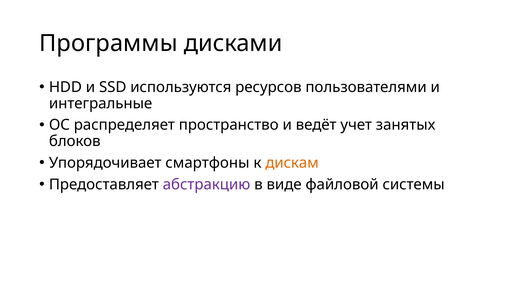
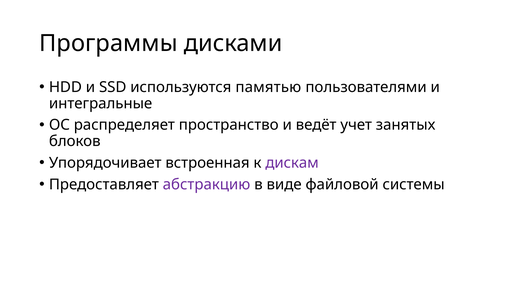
ресурсов: ресурсов -> памятью (268, 87)
смартфоны: смартфоны -> встроенная (207, 163)
дискам colour: orange -> purple (292, 163)
